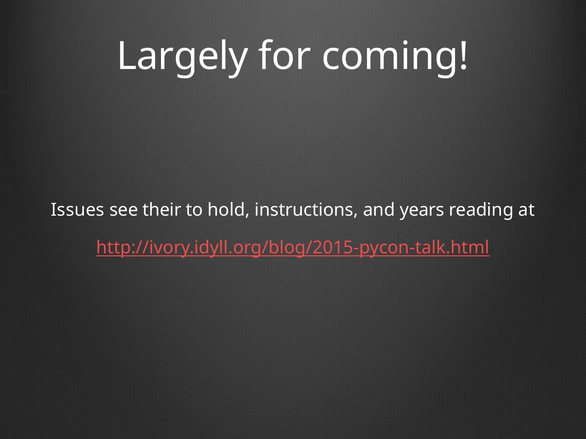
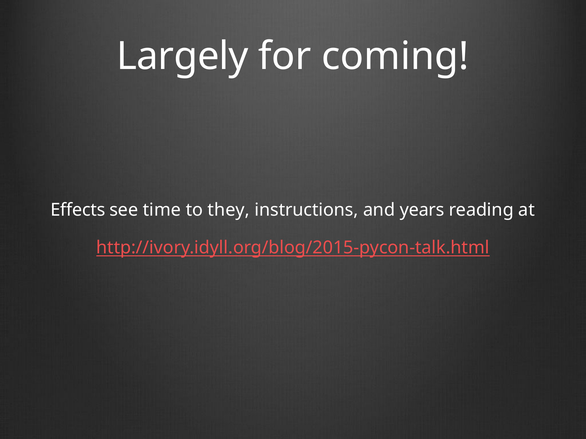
Issues: Issues -> Effects (78, 210)
their: their -> time (162, 210)
hold: hold -> they (229, 210)
